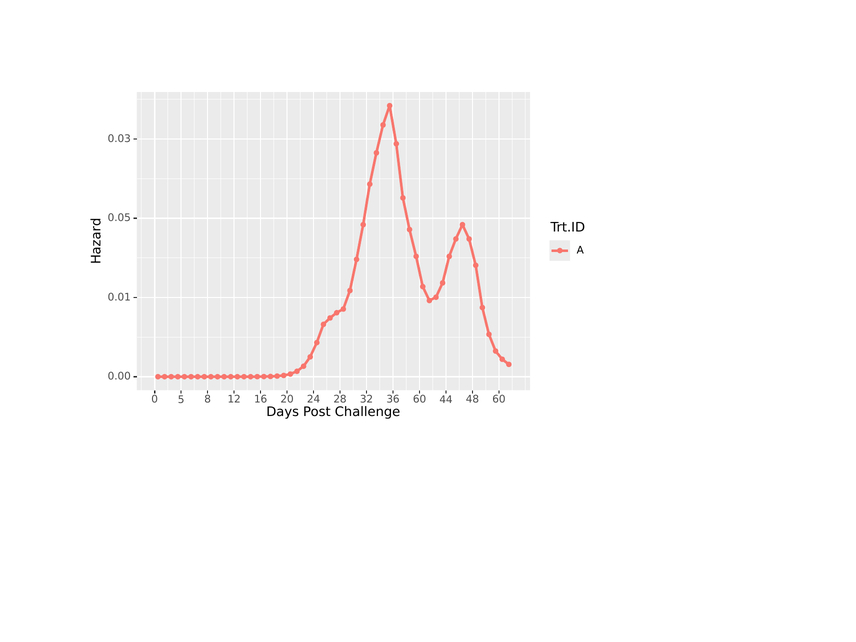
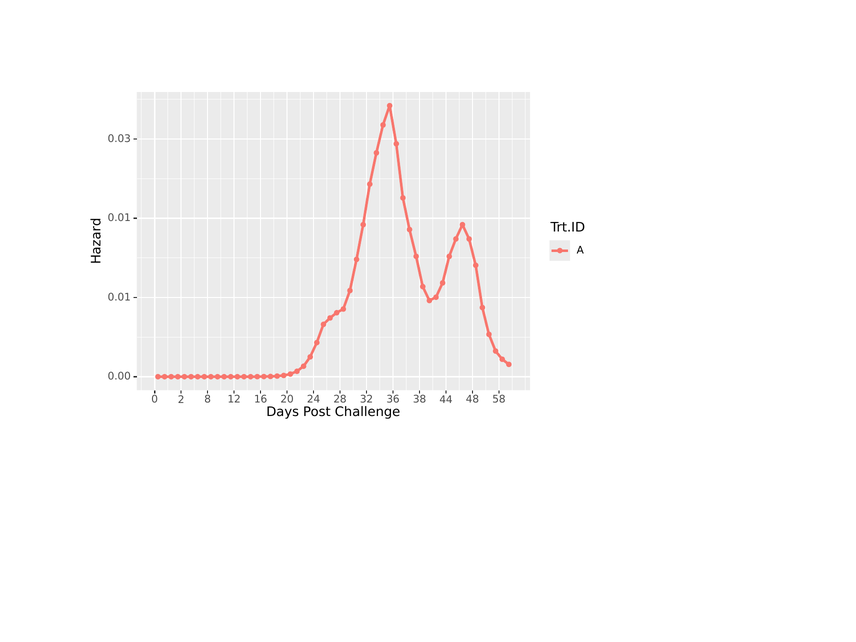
0.05: 0.05 -> 0.01 (119, 218)
5: 5 -> 2 (181, 400)
36 60: 60 -> 38 (420, 400)
48 60: 60 -> 58 (499, 400)
